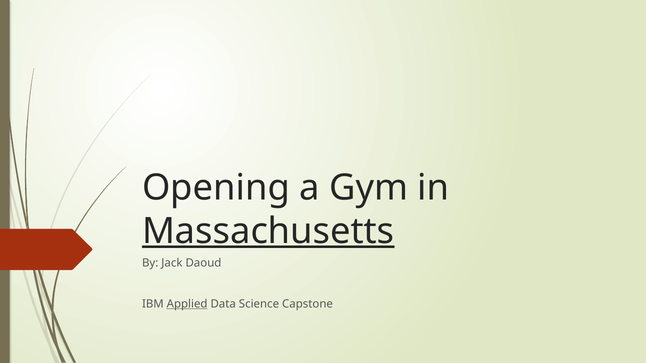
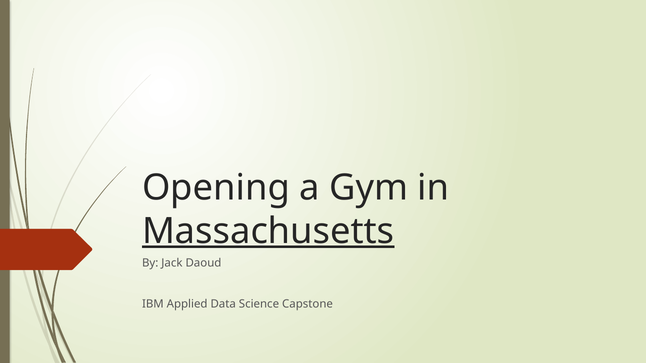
Applied underline: present -> none (187, 304)
